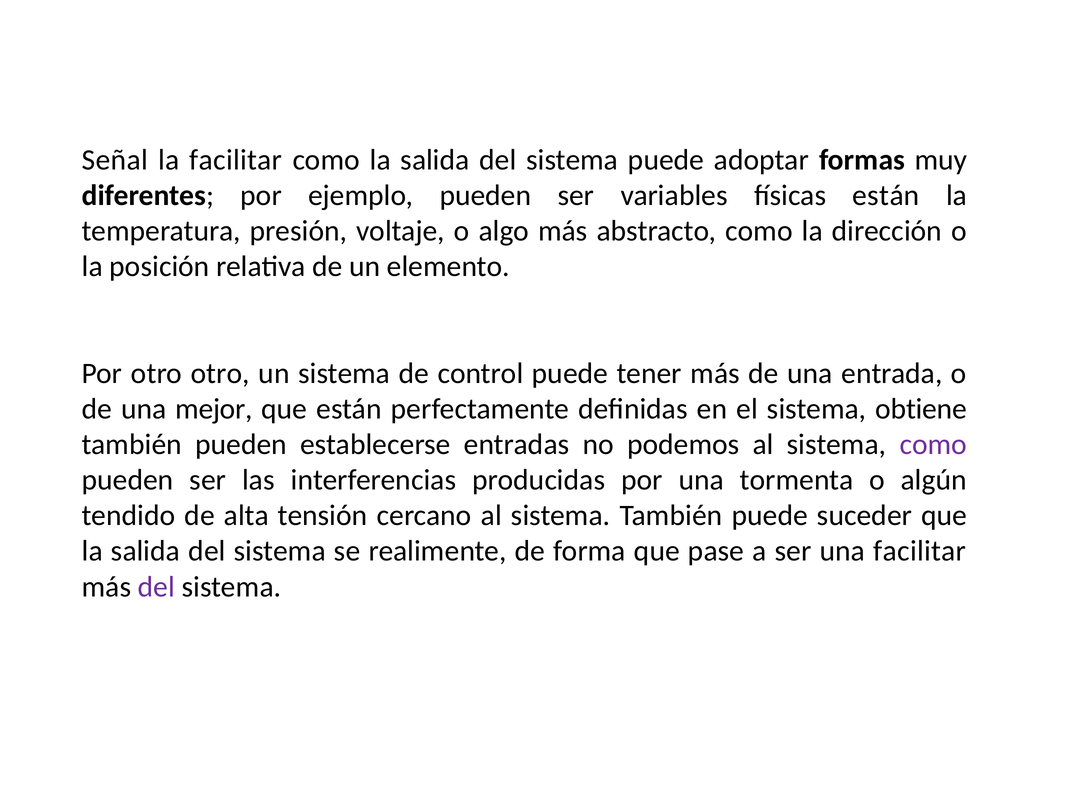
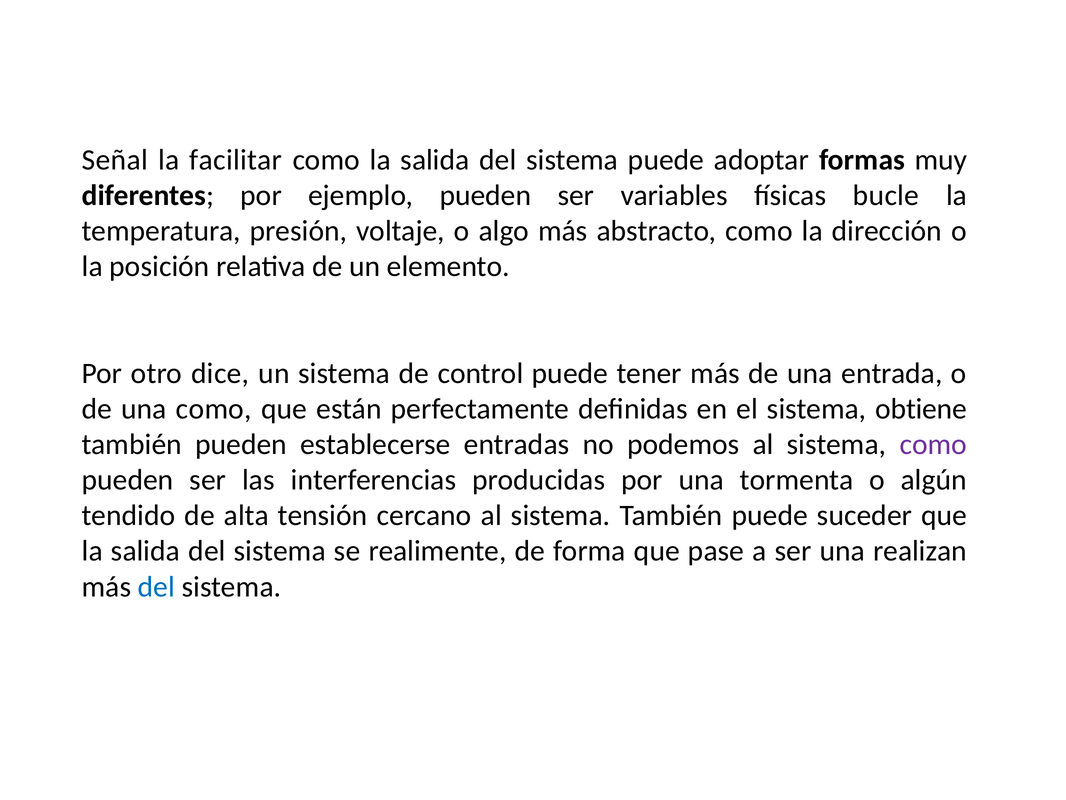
físicas están: están -> bucle (886, 195)
otro otro: otro -> dice (220, 373)
una mejor: mejor -> como (214, 409)
una facilitar: facilitar -> realizan (920, 551)
del colour: purple -> blue (156, 586)
